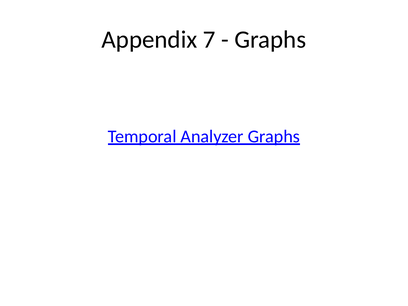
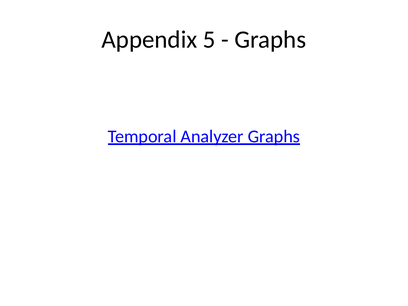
7: 7 -> 5 (209, 39)
